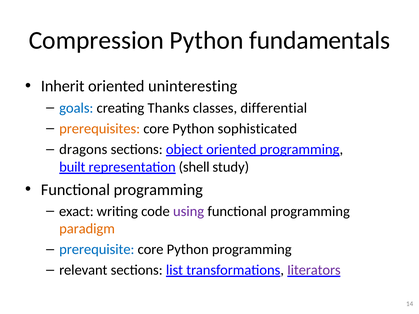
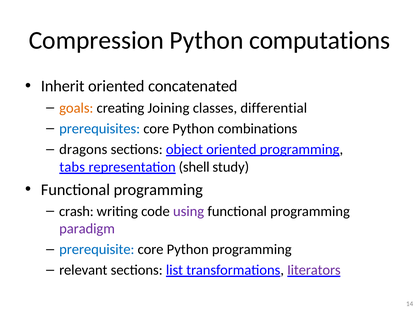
fundamentals: fundamentals -> computations (320, 41)
uninteresting: uninteresting -> concatenated (193, 86)
goals colour: blue -> orange (76, 108)
Thanks: Thanks -> Joining (168, 108)
prerequisites colour: orange -> blue (100, 129)
sophisticated: sophisticated -> combinations (257, 129)
built: built -> tabs (72, 167)
exact: exact -> crash (76, 211)
paradigm colour: orange -> purple (87, 229)
